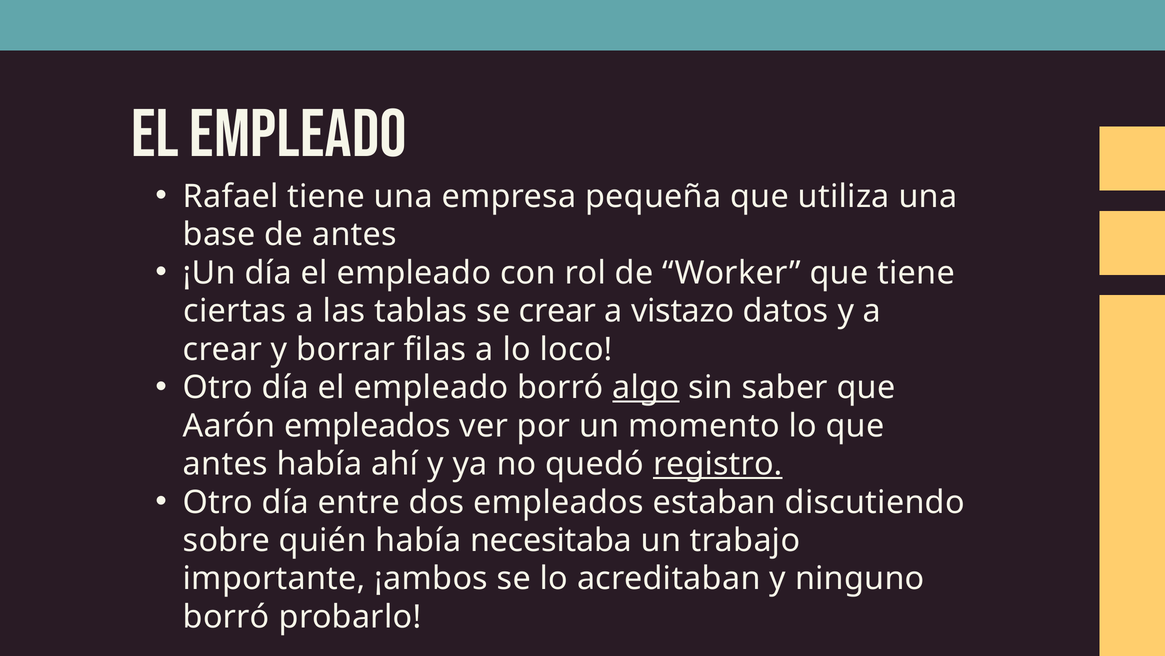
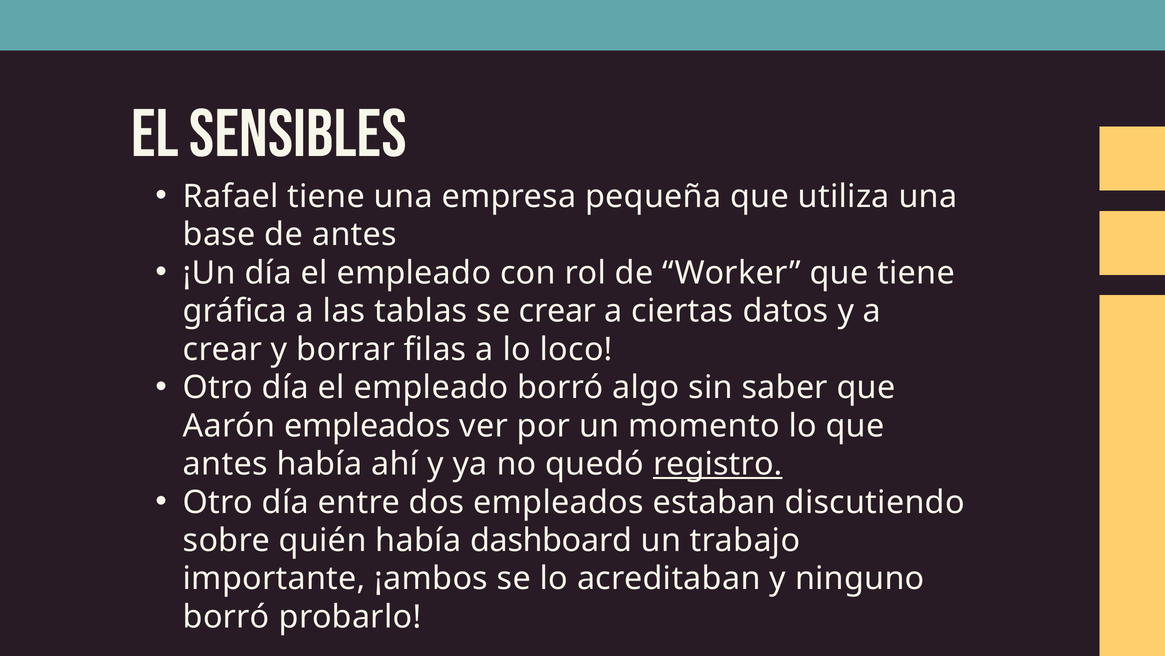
empleado: empleado -> sensibles (298, 134)
ciertas: ciertas -> gráfica (235, 311)
vistazo: vistazo -> ciertas (682, 311)
algo underline: present -> none (646, 387)
necesitaba: necesitaba -> dashboard (551, 540)
